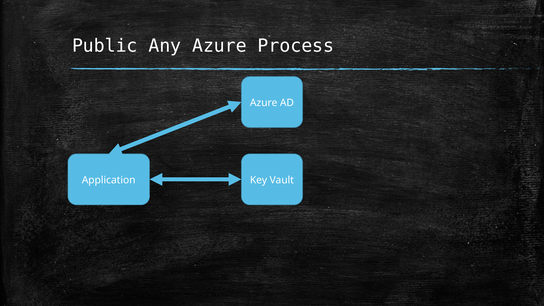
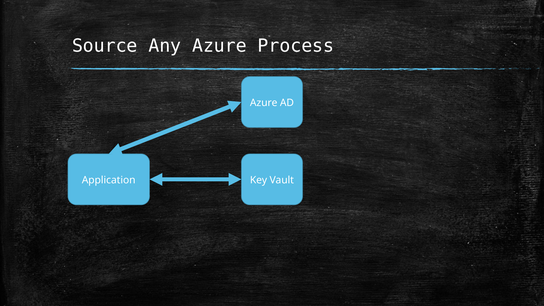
Public: Public -> Source (105, 46)
